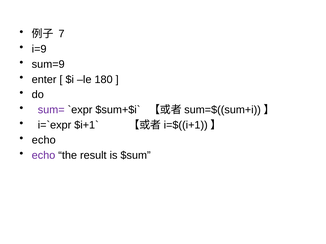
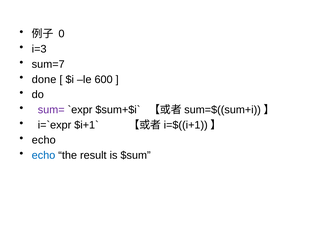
7: 7 -> 0 (61, 34)
i=9: i=9 -> i=3 (39, 49)
sum=9: sum=9 -> sum=7 (48, 64)
enter: enter -> done (44, 80)
180: 180 -> 600 (104, 80)
echo colour: purple -> blue (44, 156)
